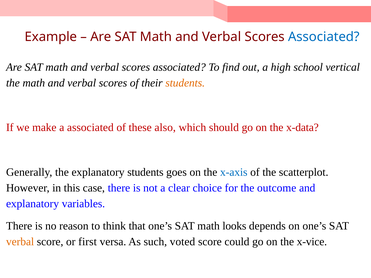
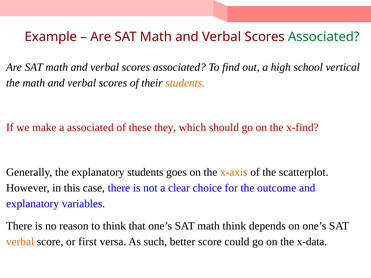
Associated colour: blue -> green (324, 37)
also: also -> they (165, 128)
x-data: x-data -> x-find (302, 128)
x-axis colour: blue -> orange (234, 172)
math looks: looks -> think (234, 226)
voted: voted -> better (183, 242)
x-vice: x-vice -> x-data (312, 242)
